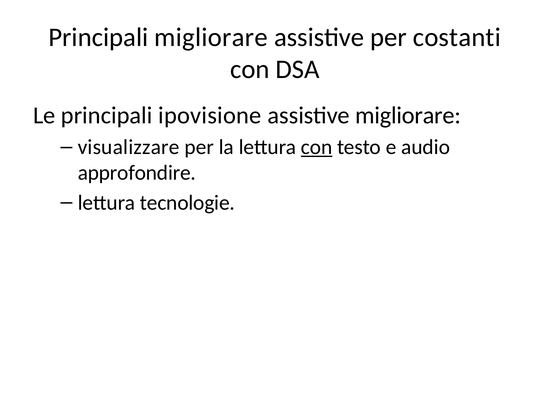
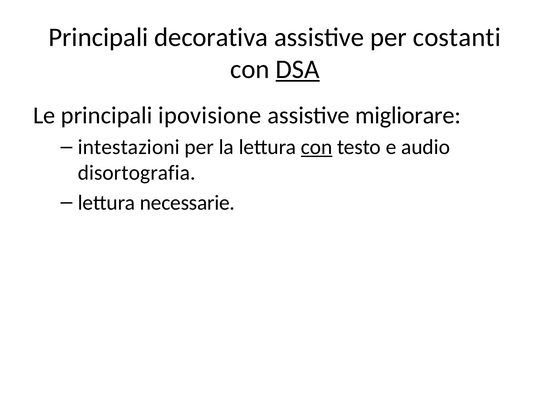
Principali migliorare: migliorare -> decorativa (211, 37)
DSA underline: none -> present (298, 69)
visualizzare: visualizzare -> intestazioni (129, 147)
approfondire: approfondire -> disortografia (137, 173)
tecnologie: tecnologie -> necessarie (187, 202)
